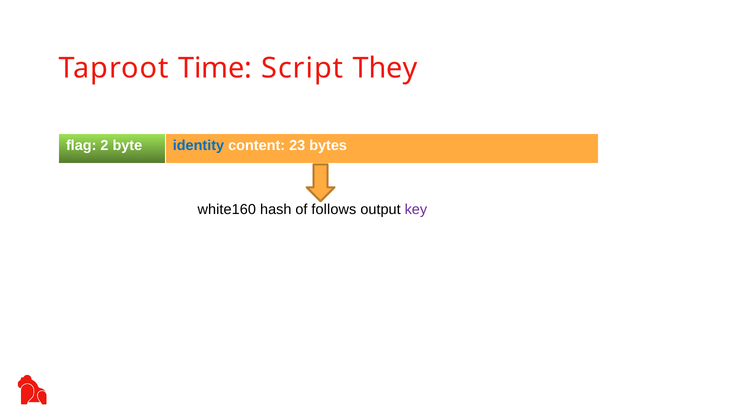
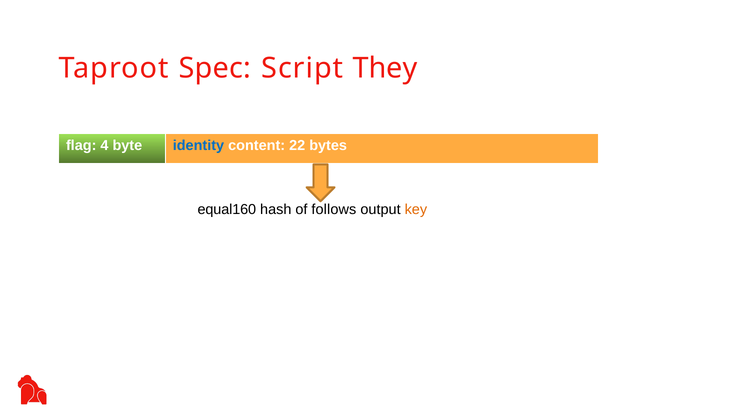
Time: Time -> Spec (215, 68)
2: 2 -> 4 (104, 146)
23: 23 -> 22 (297, 146)
white160: white160 -> equal160 (227, 210)
key colour: purple -> orange (416, 210)
